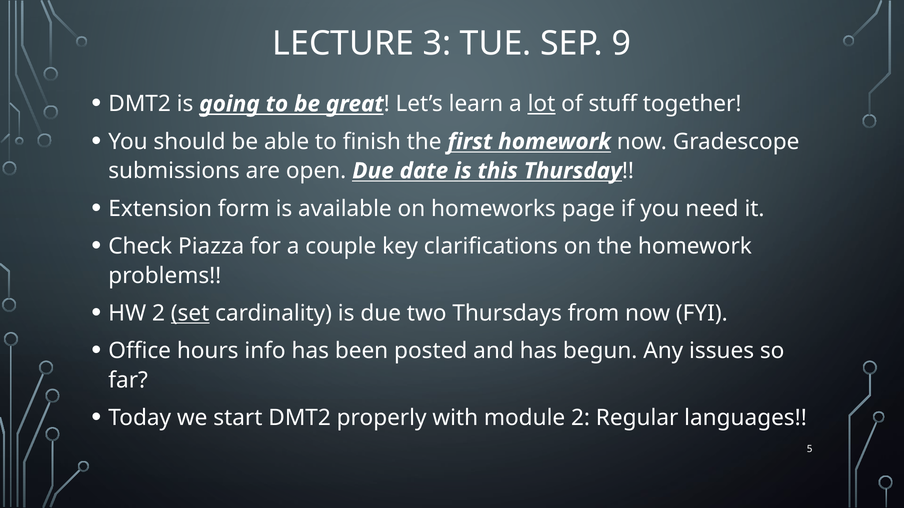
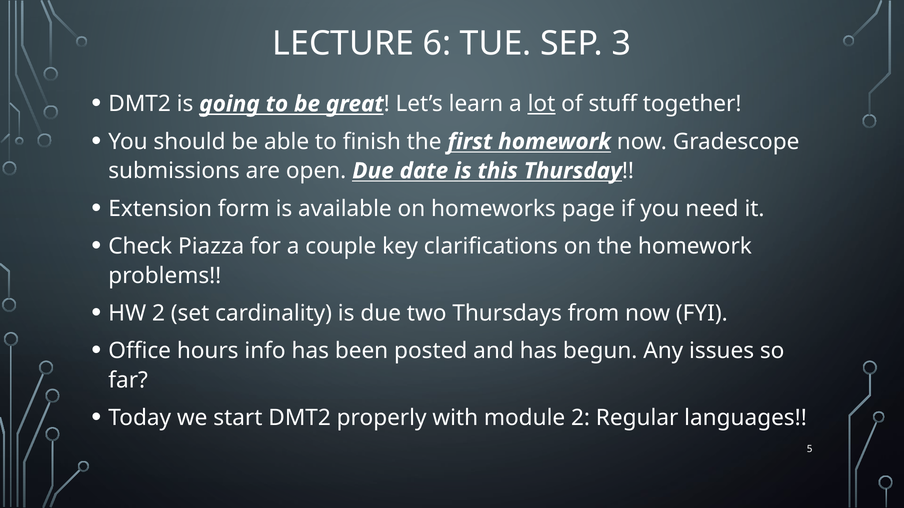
3: 3 -> 6 (437, 44)
9: 9 -> 3 (621, 44)
set underline: present -> none (190, 314)
